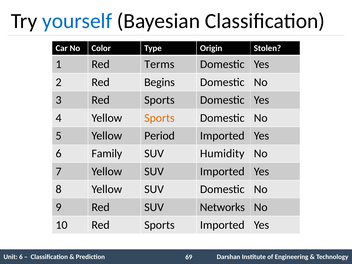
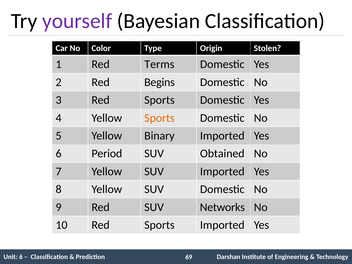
yourself colour: blue -> purple (77, 21)
Period: Period -> Binary (159, 136)
Family: Family -> Period (107, 154)
Humidity: Humidity -> Obtained (222, 154)
